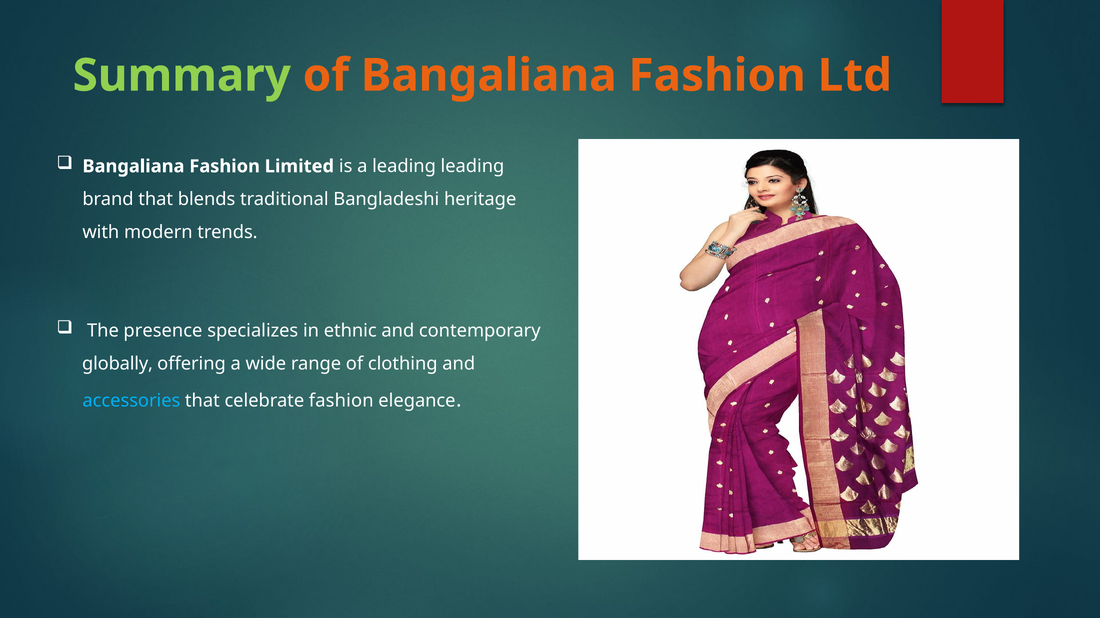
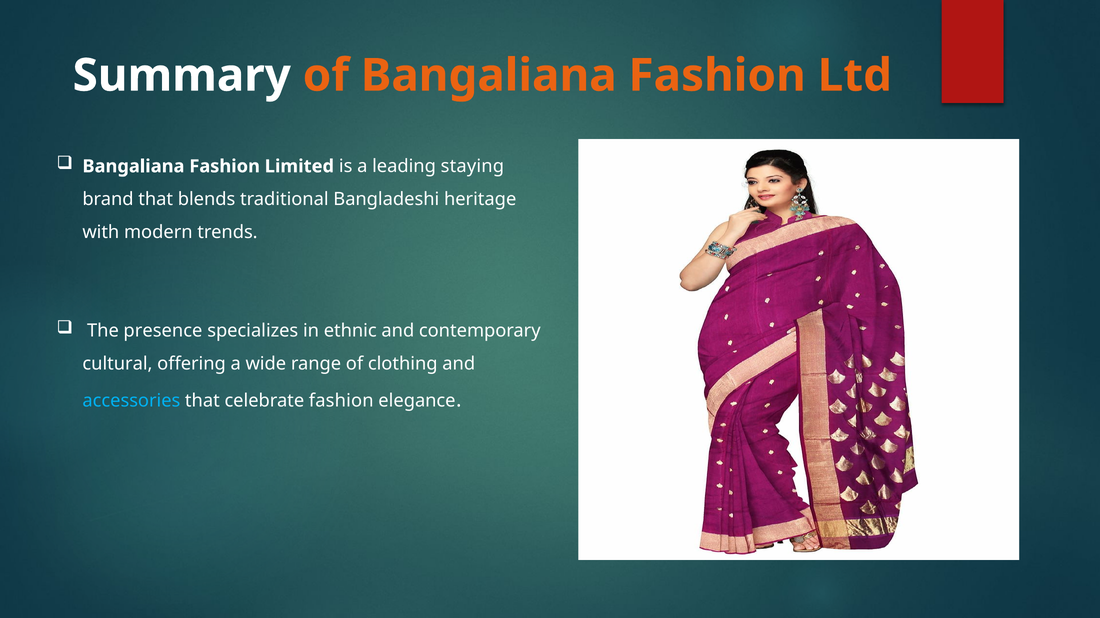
Summary colour: light green -> white (182, 76)
leading leading: leading -> staying (472, 166)
globally: globally -> cultural (117, 364)
